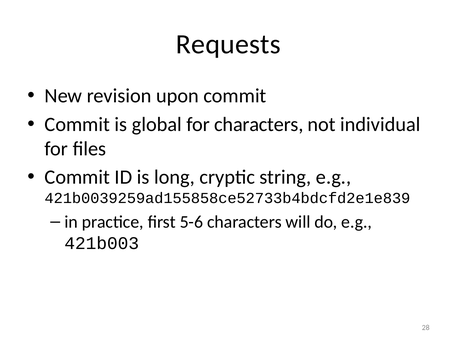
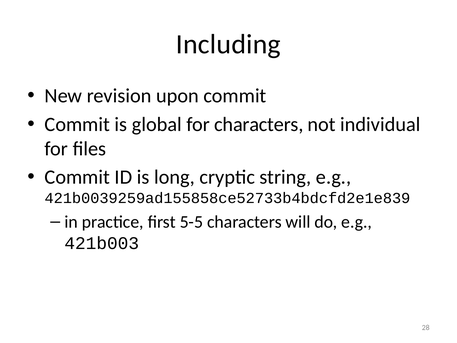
Requests: Requests -> Including (228, 44)
5-6: 5-6 -> 5-5 (191, 222)
